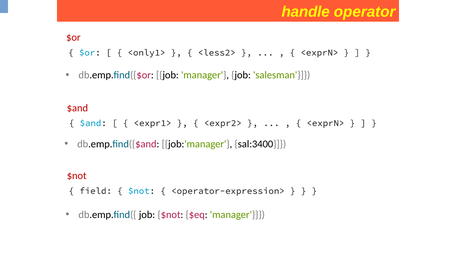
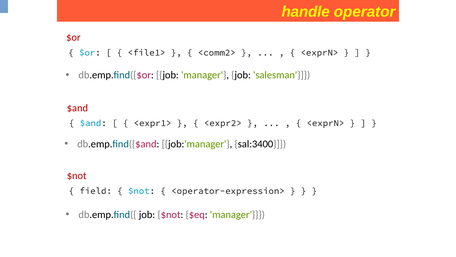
<only1>: <only1> -> <file1> (147, 52)
<less2>: <less2> -> <comm2> (217, 52)
